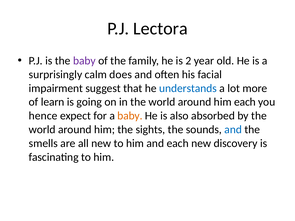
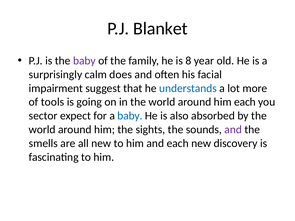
Lectora: Lectora -> Blanket (160, 29)
2: 2 -> 8 (188, 61)
learn: learn -> tools (53, 102)
hence: hence -> sector (43, 116)
baby colour: orange -> blue (130, 116)
and colour: blue -> purple (233, 130)
